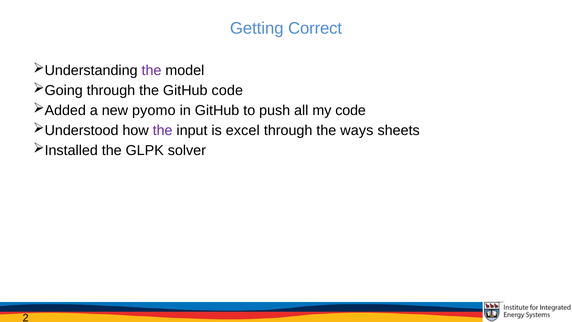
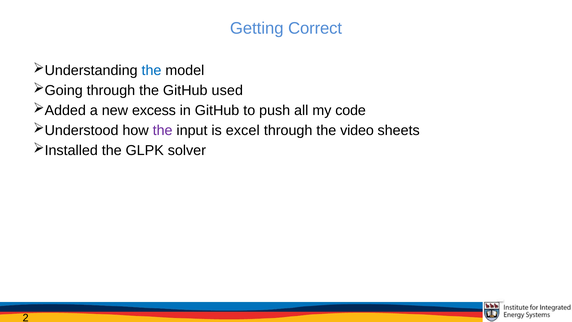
the colour: purple -> blue (151, 70)
GitHub code: code -> used (227, 90)
pyomo: pyomo -> excess (154, 110)
ways: ways -> video (357, 130)
